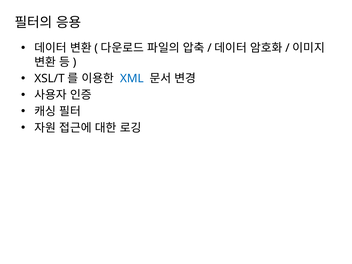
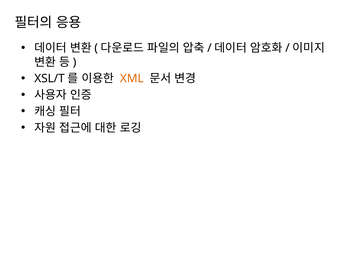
XML colour: blue -> orange (132, 79)
